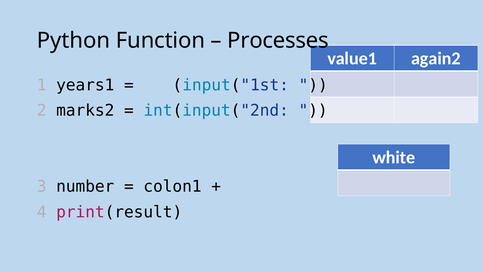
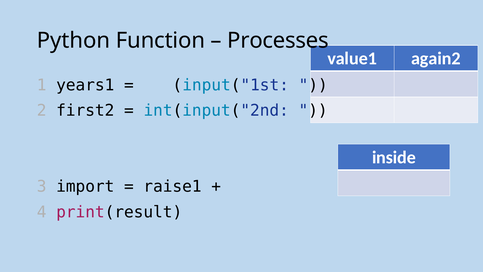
marks2: marks2 -> first2 (85, 110)
white: white -> inside (394, 157)
number: number -> import (85, 186)
colon1: colon1 -> raise1 (172, 186)
